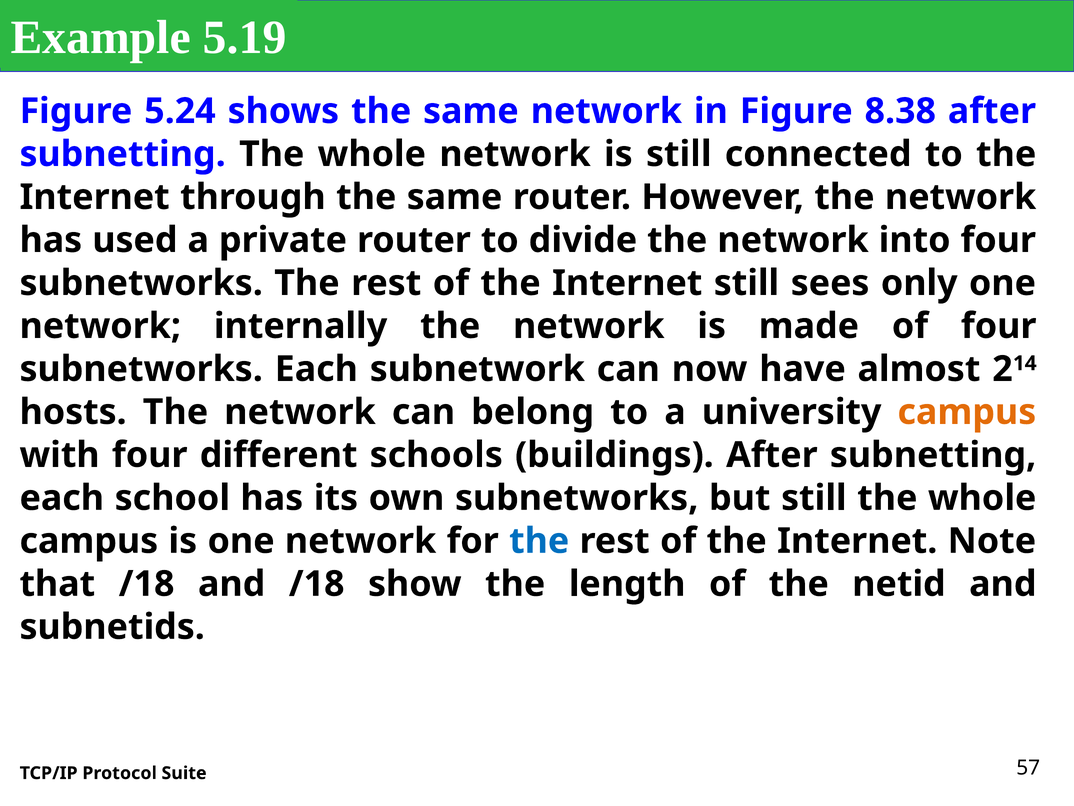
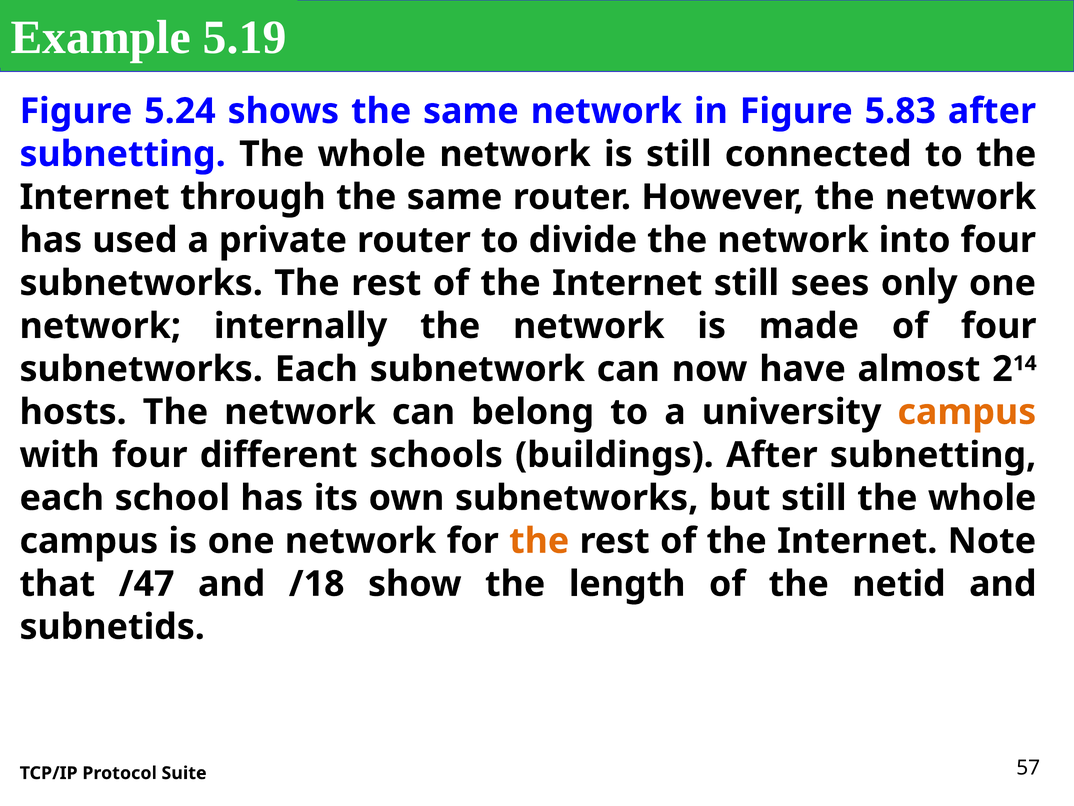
8.38: 8.38 -> 5.83 (900, 111)
the colour: blue -> orange (539, 541)
that /18: /18 -> /47 (147, 584)
